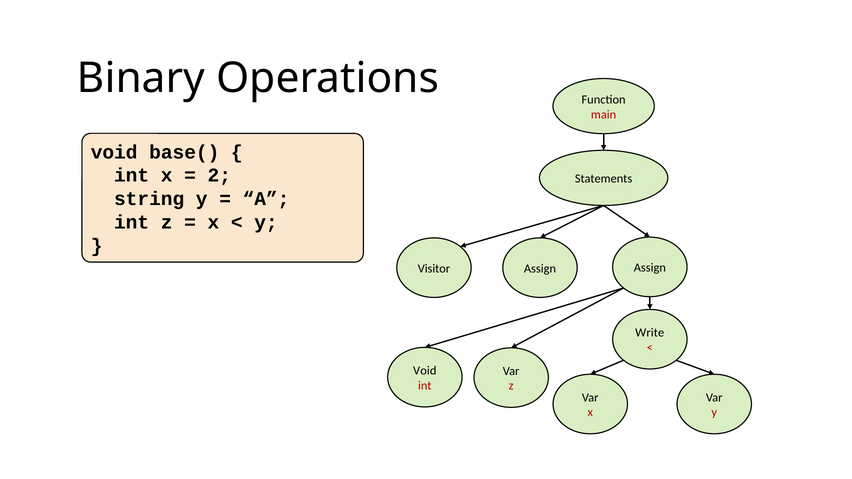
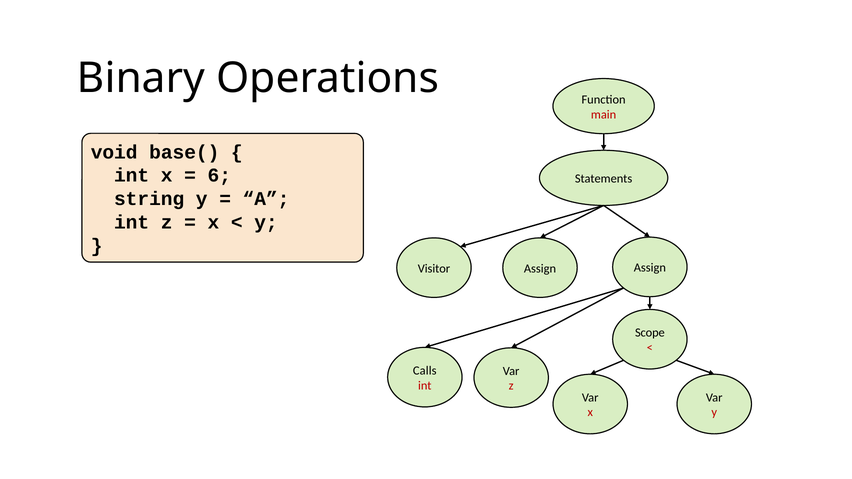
2: 2 -> 6 (219, 176)
Write: Write -> Scope (650, 333)
Void: Void -> Calls (425, 371)
